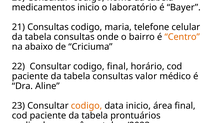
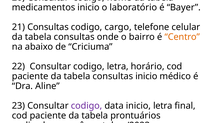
maria: maria -> cargo (118, 27)
codigo final: final -> letra (118, 66)
consultas valor: valor -> inicio (146, 76)
codigo colour: orange -> purple (87, 105)
inicio área: área -> letra (163, 105)
